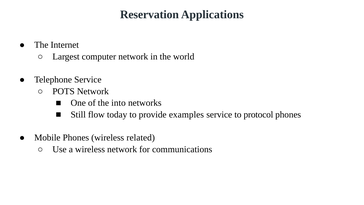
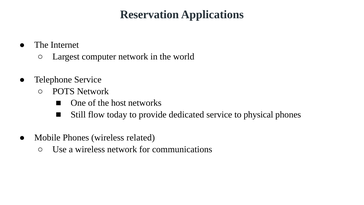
into: into -> host (119, 103)
examples: examples -> dedicated (186, 114)
protocol: protocol -> physical (258, 114)
